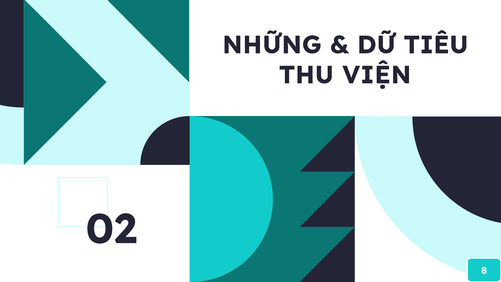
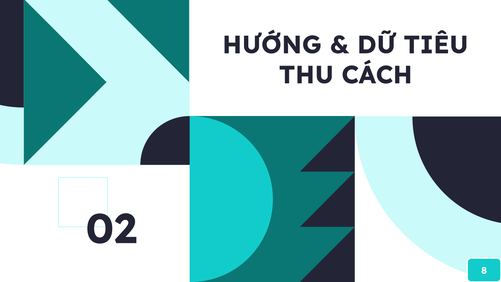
NHỮNG: NHỮNG -> HƯỚNG (272, 45)
VIỆN: VIỆN -> CÁCH (377, 75)
